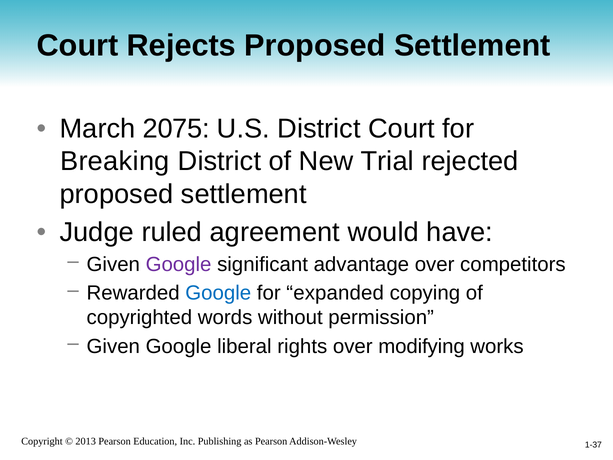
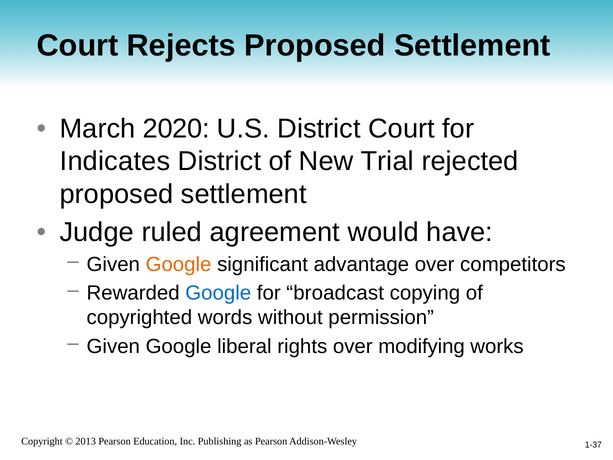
2075: 2075 -> 2020 (176, 129)
Breaking: Breaking -> Indicates (115, 161)
Google colour: purple -> orange (179, 264)
expanded: expanded -> broadcast (335, 293)
